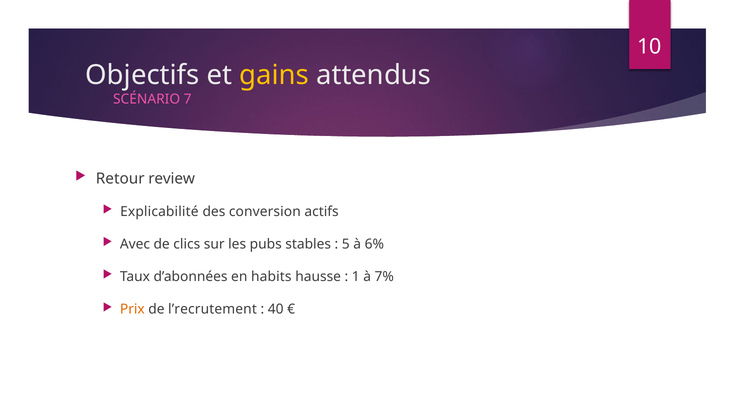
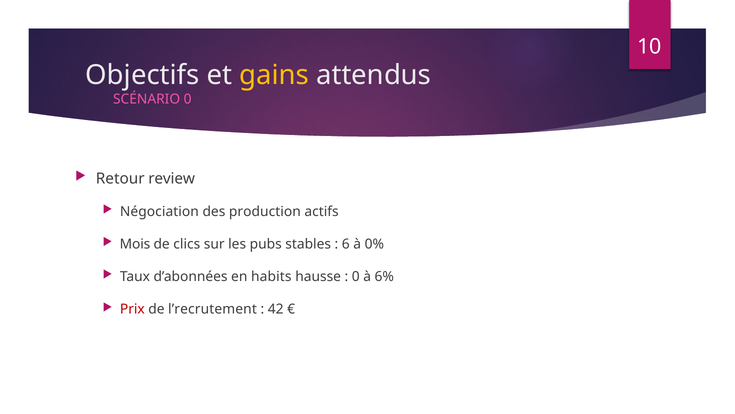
SCÉNARIO 7: 7 -> 0 (188, 99)
Explicabilité: Explicabilité -> Négociation (159, 212)
conversion: conversion -> production (265, 212)
Avec: Avec -> Mois (135, 244)
5: 5 -> 6 (346, 244)
6%: 6% -> 0% (374, 244)
1: 1 -> 0 (356, 276)
7%: 7% -> 6% (384, 276)
Prix colour: orange -> red (132, 309)
40: 40 -> 42 (276, 309)
